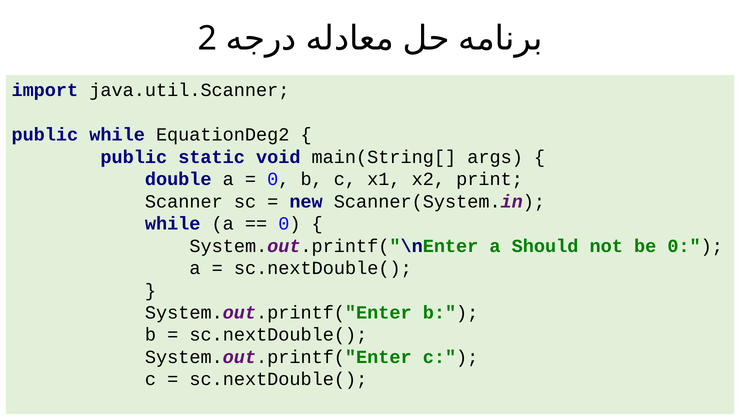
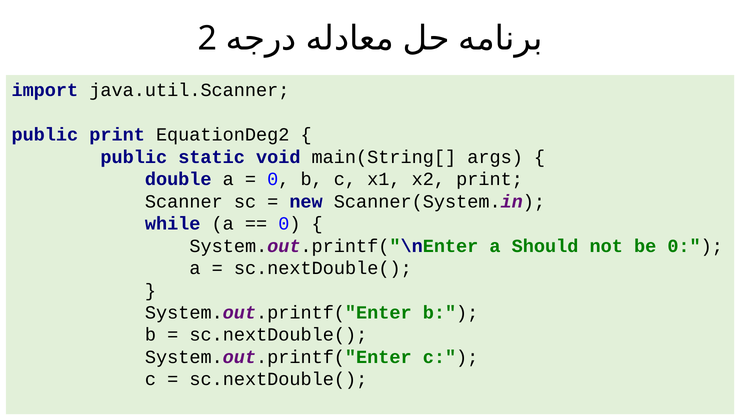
public while: while -> print (117, 135)
